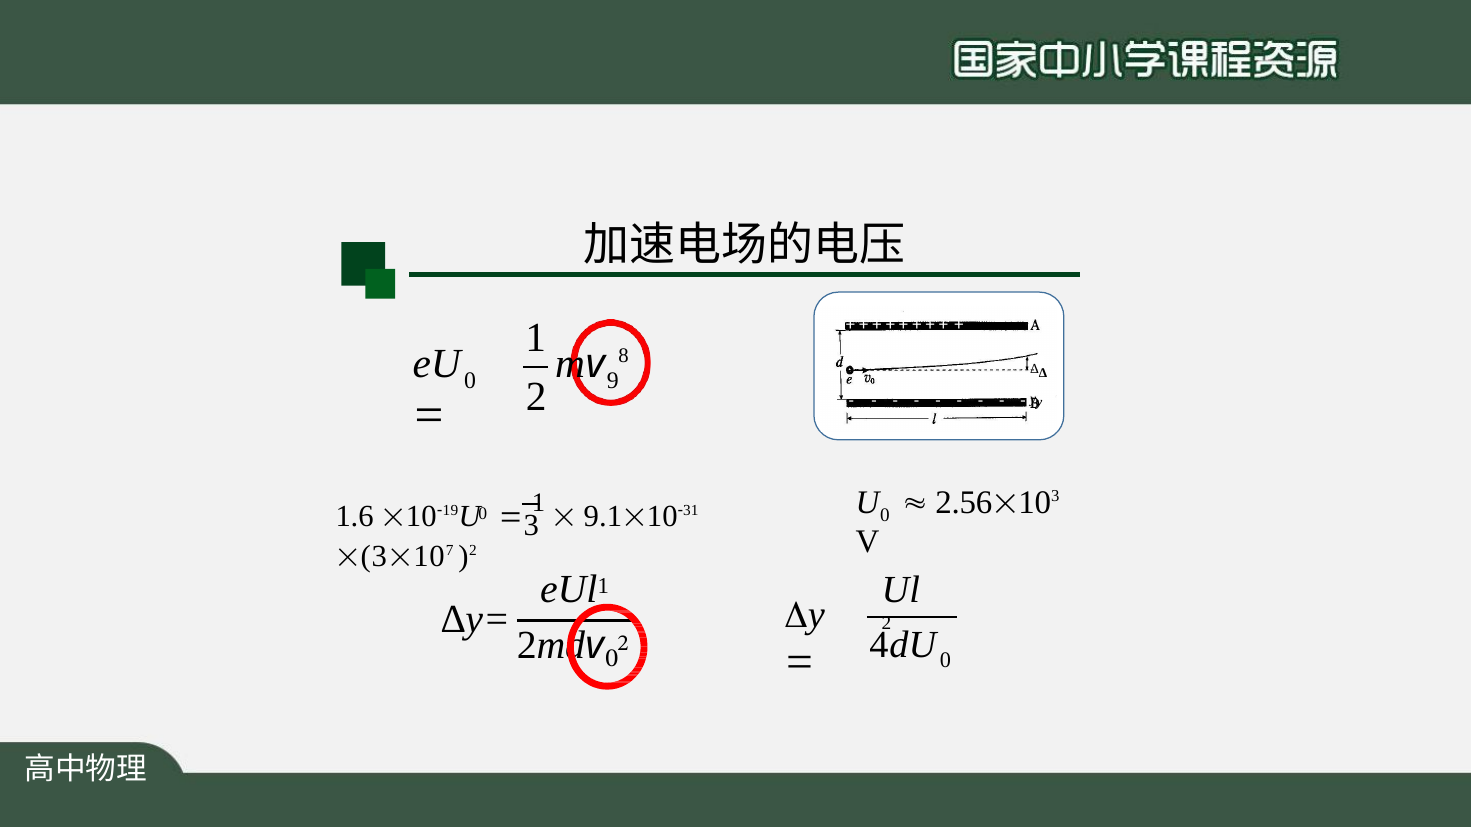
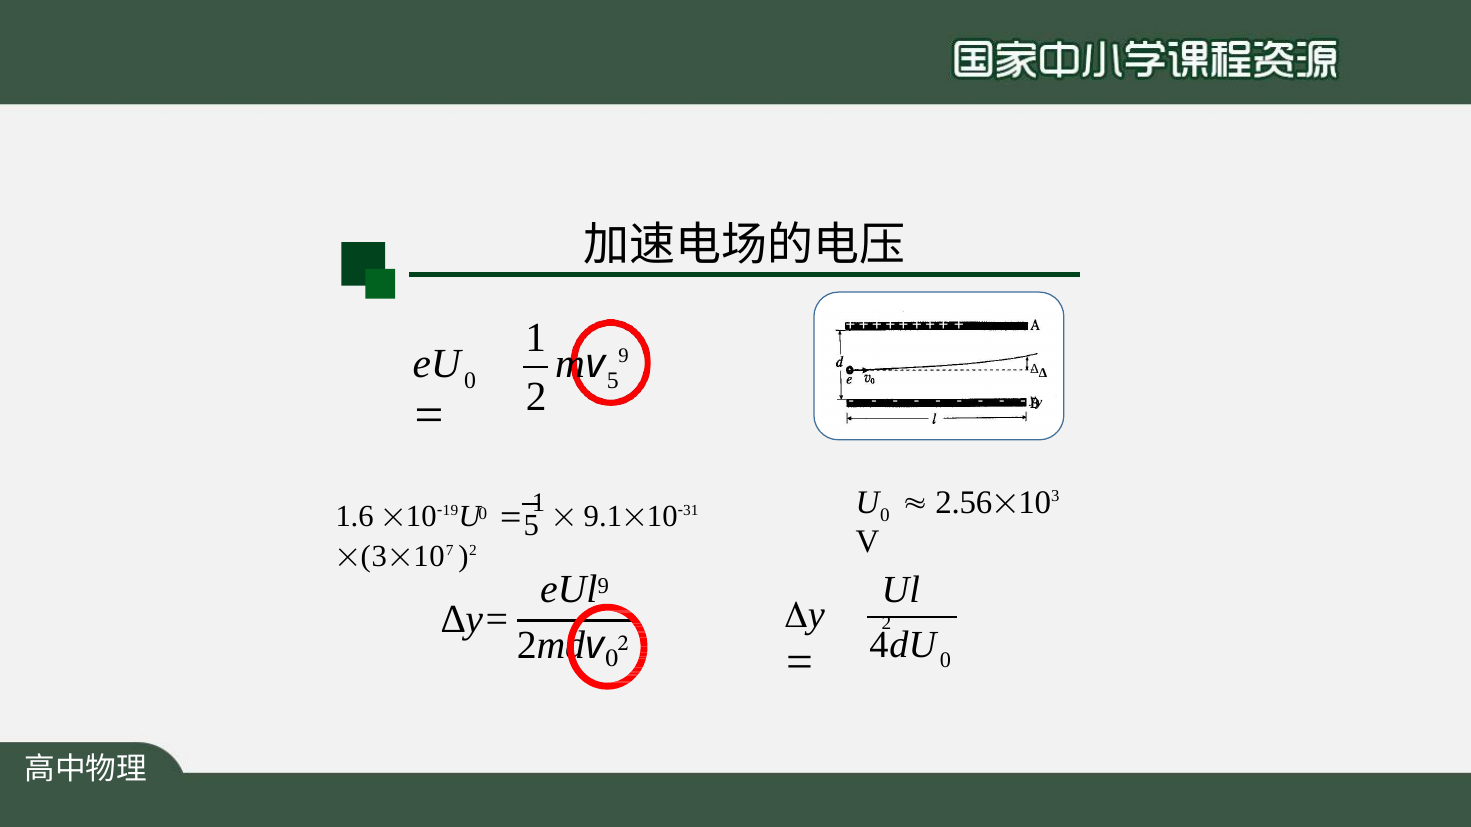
v 8: 8 -> 9 (624, 355)
9: 9 -> 5 (613, 381)
3: 3 -> 5 (531, 526)
1: 1 -> 9 (603, 587)
